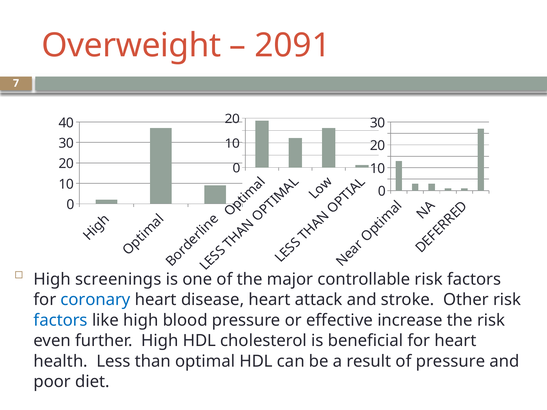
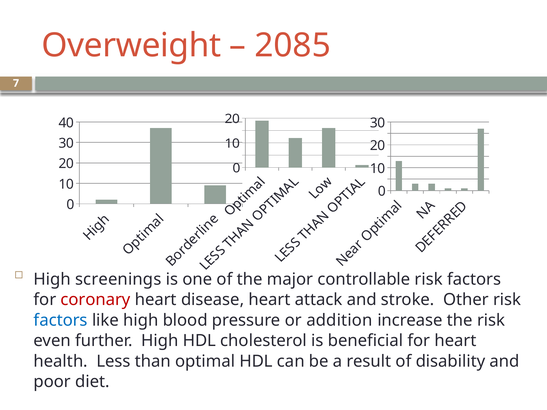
2091: 2091 -> 2085 (293, 46)
coronary colour: blue -> red (96, 300)
effective: effective -> addition (339, 320)
of pressure: pressure -> disability (450, 362)
